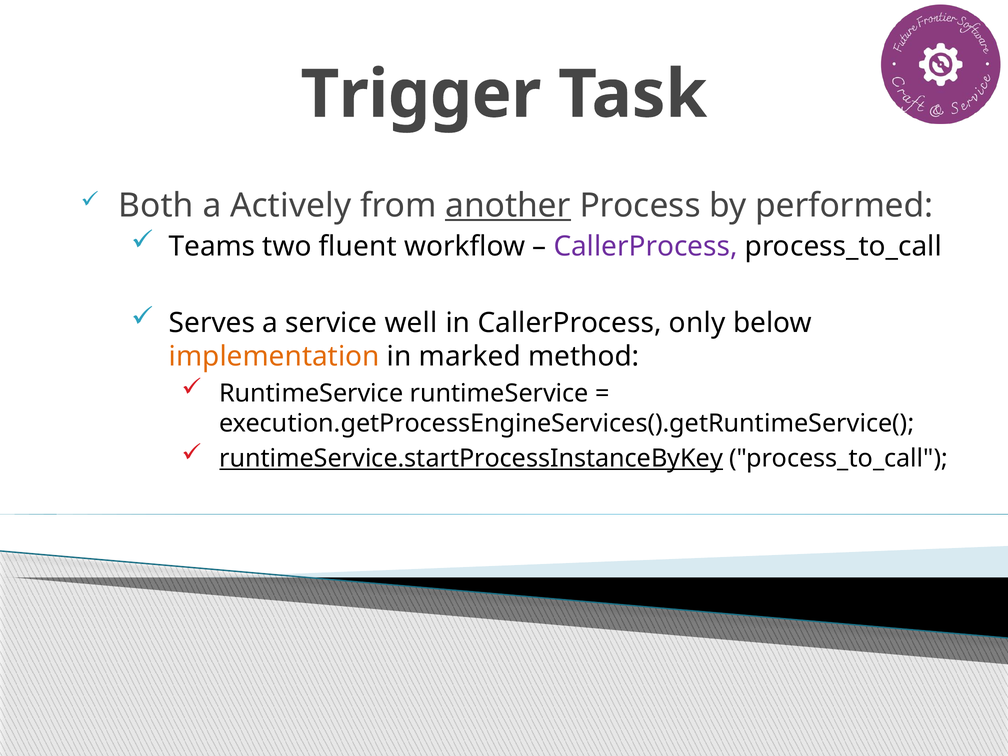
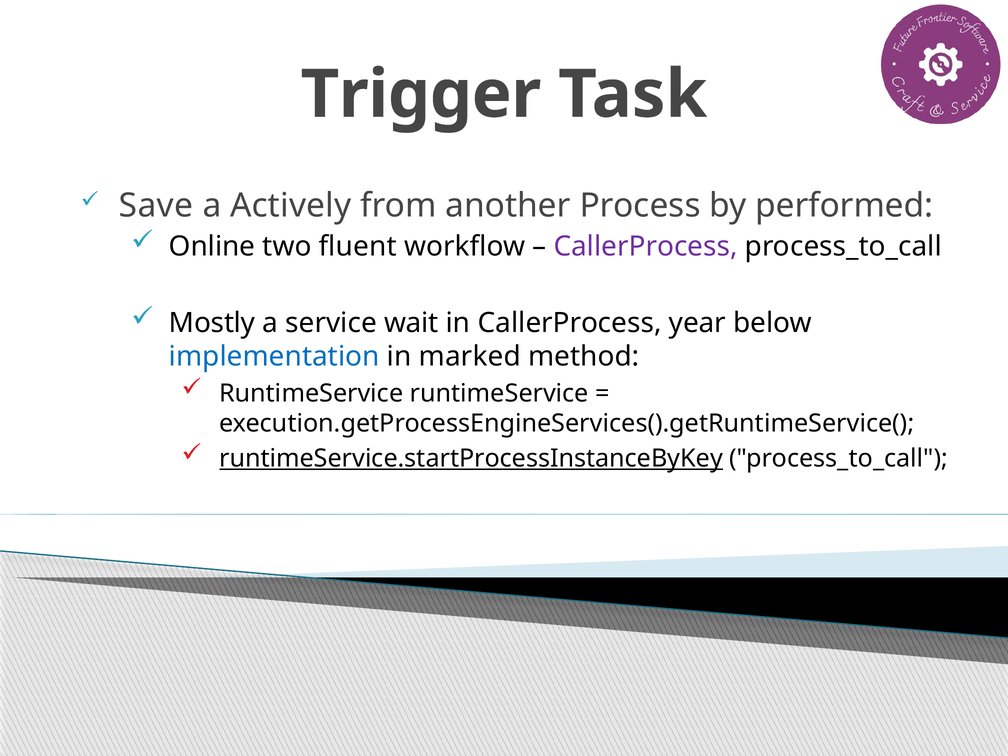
Both: Both -> Save (156, 205)
another underline: present -> none (508, 205)
Teams: Teams -> Online (212, 247)
Serves: Serves -> Mostly (212, 323)
well: well -> wait (411, 323)
only: only -> year (697, 323)
implementation colour: orange -> blue (274, 357)
